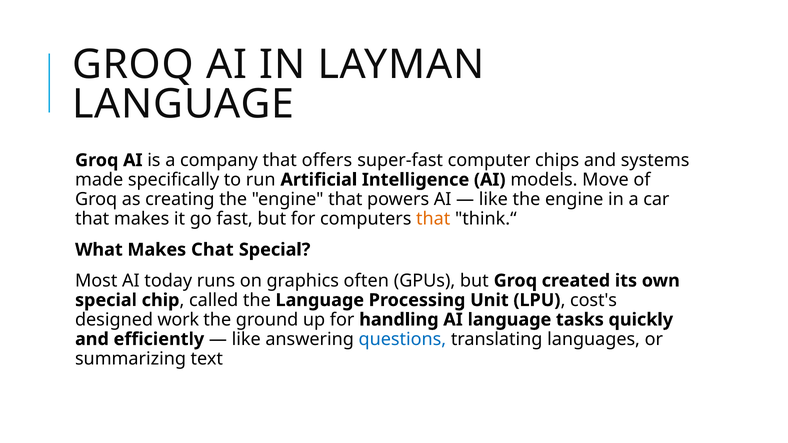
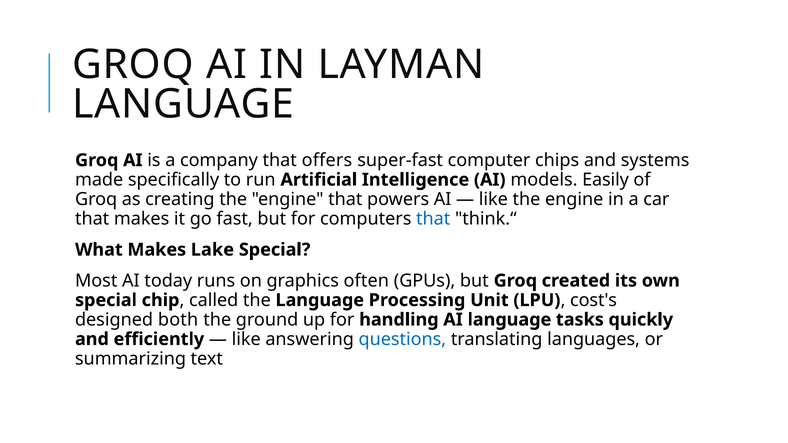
Move: Move -> Easily (606, 180)
that colour: orange -> blue (433, 219)
Chat: Chat -> Lake (212, 250)
work: work -> both (178, 320)
